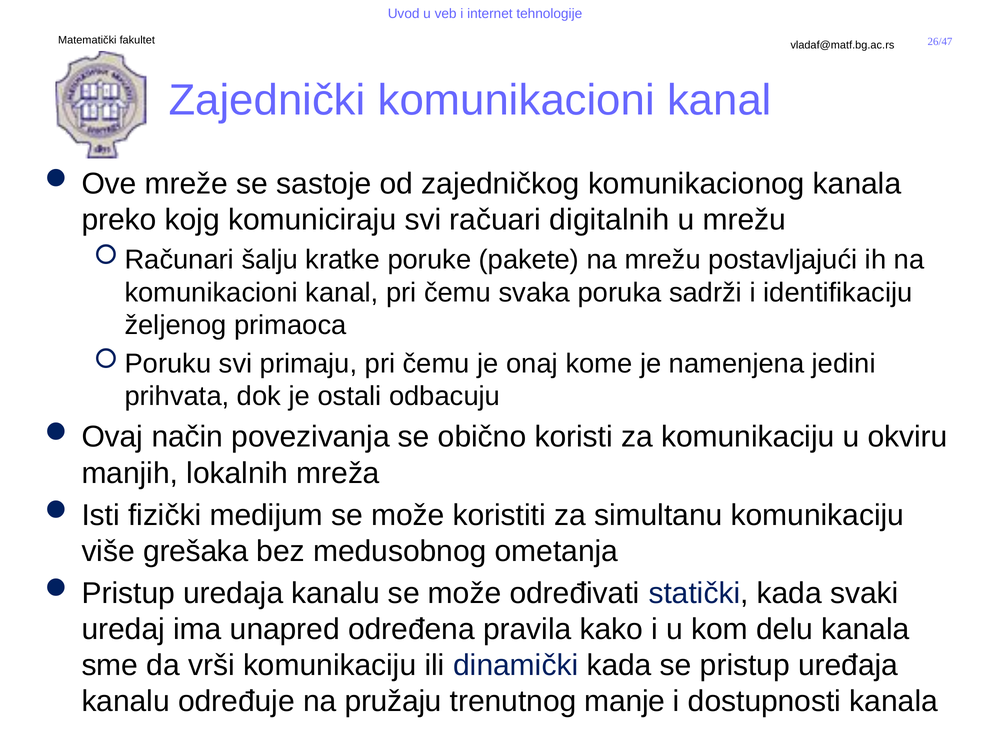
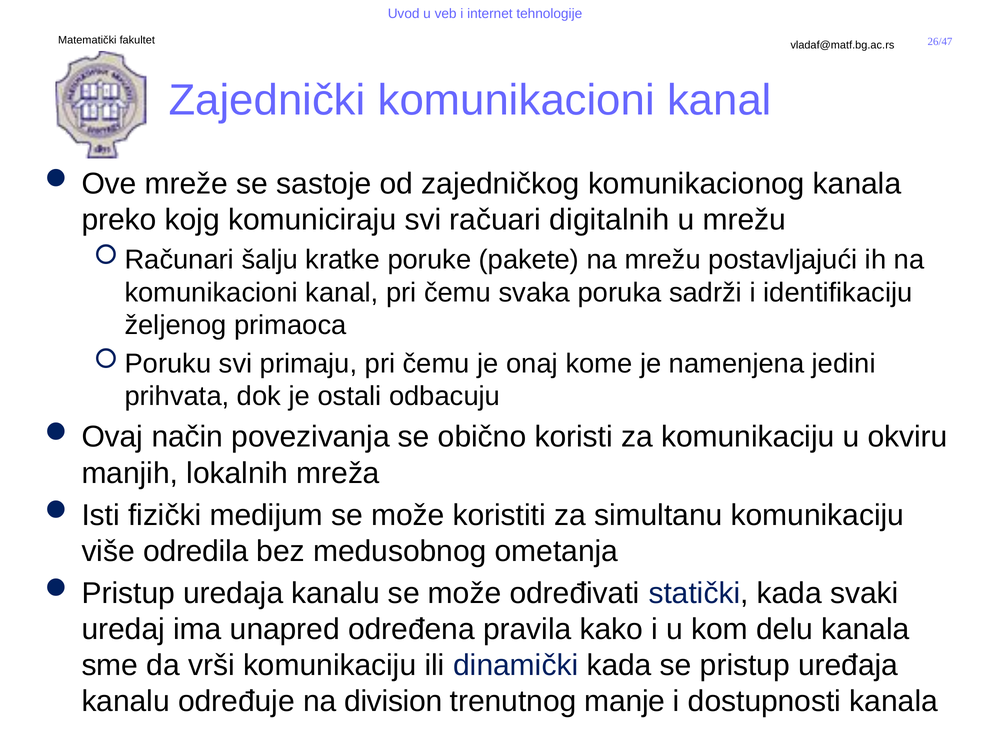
grešaka: grešaka -> odredila (196, 551)
pružaju: pružaju -> division (393, 702)
